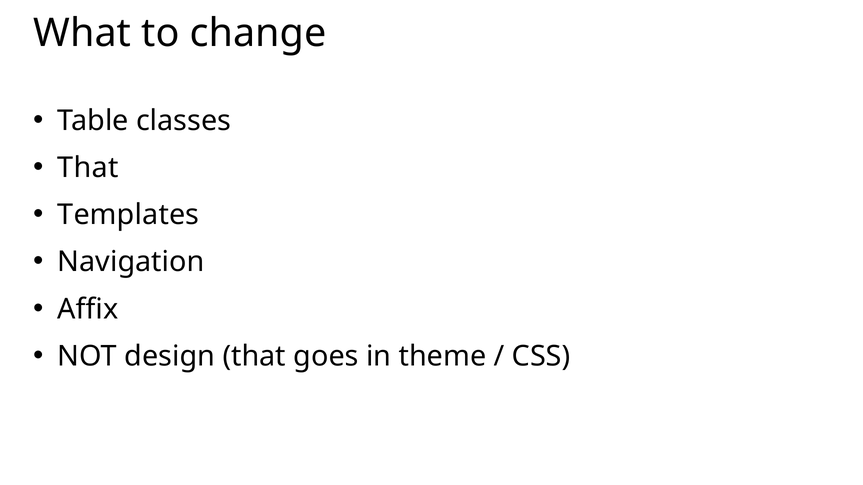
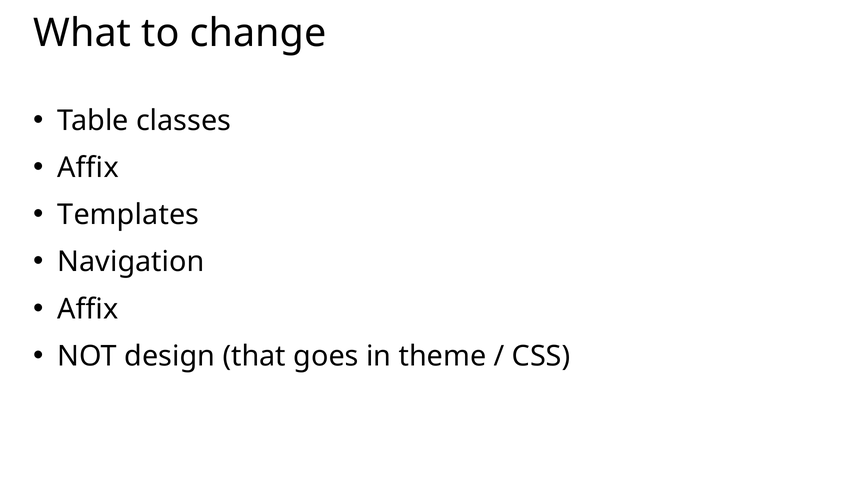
That: That -> Affix (88, 168)
